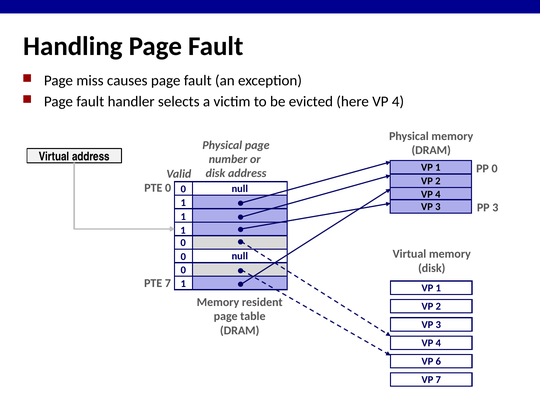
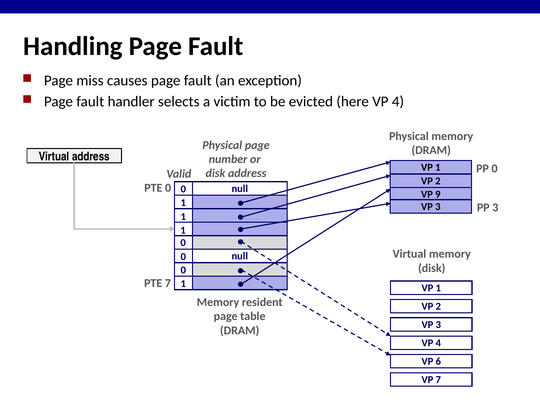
4: 4 -> 9 (438, 194)
